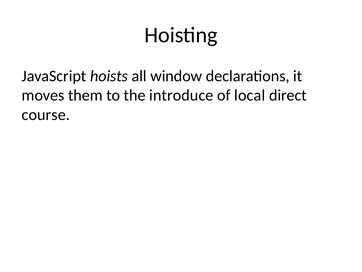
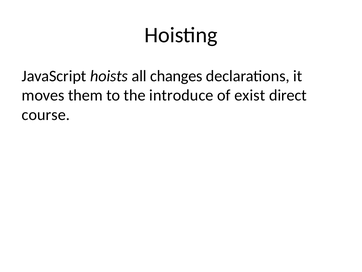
window: window -> changes (176, 76)
local: local -> exist (250, 95)
